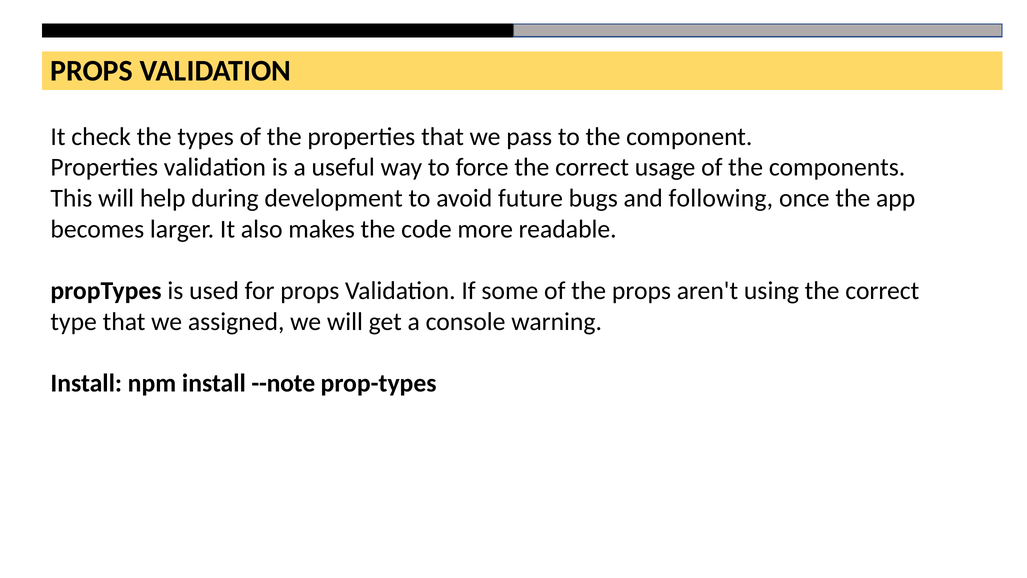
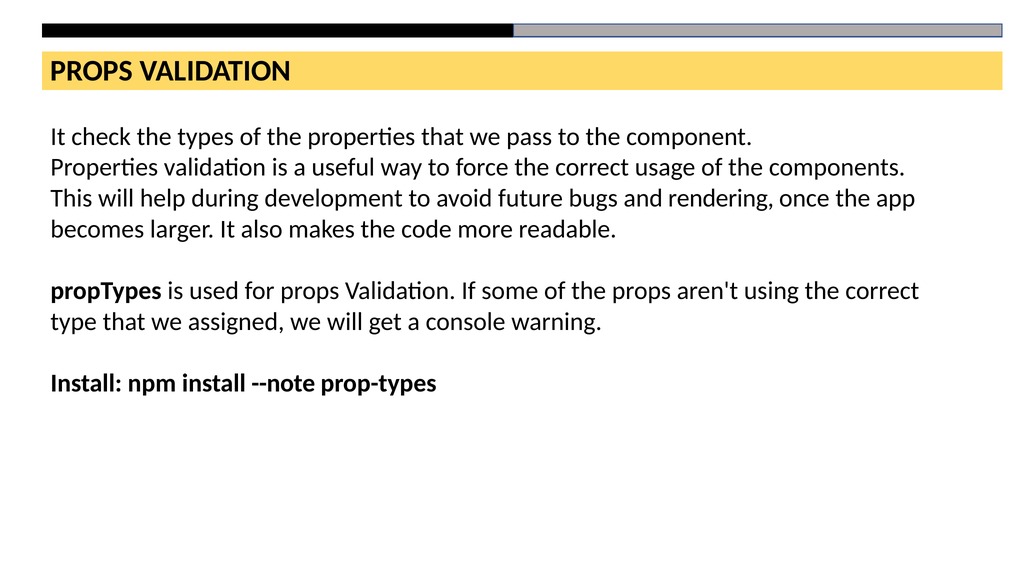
following: following -> rendering (721, 198)
